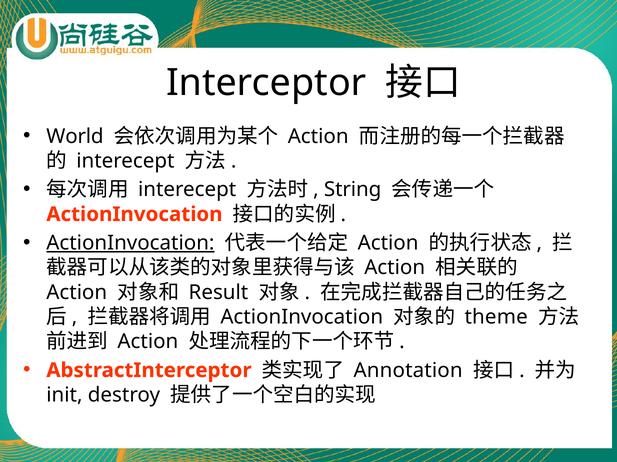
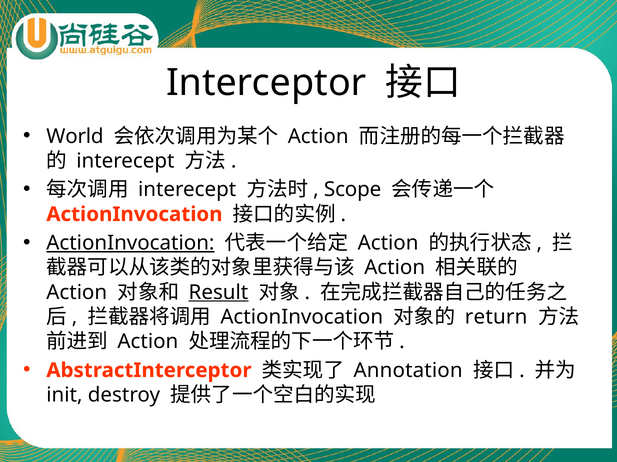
String: String -> Scope (353, 190)
Result underline: none -> present (218, 293)
theme: theme -> return (496, 317)
